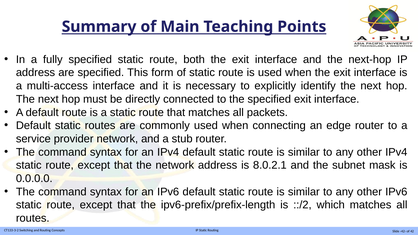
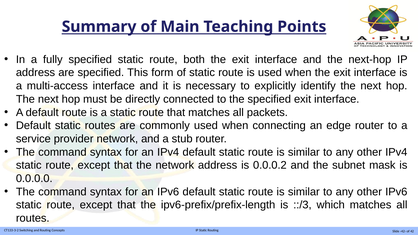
8.0.2.1: 8.0.2.1 -> 0.0.0.2 (270, 165)
::/2: ::/2 -> ::/3 (302, 205)
